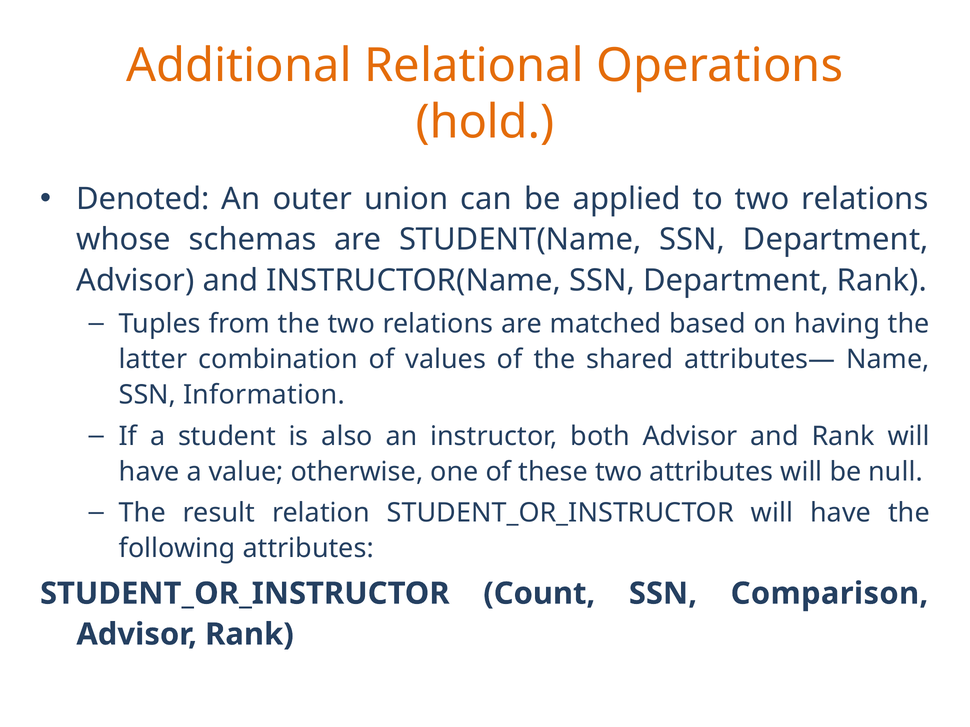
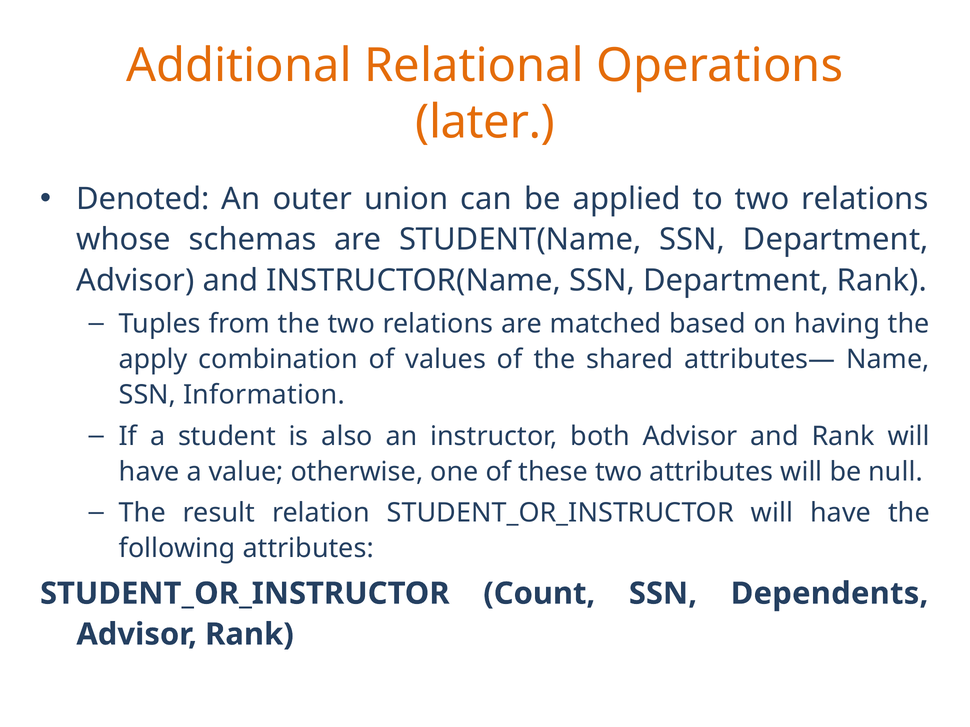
hold: hold -> later (485, 122)
latter: latter -> apply (153, 360)
Comparison: Comparison -> Dependents (829, 594)
